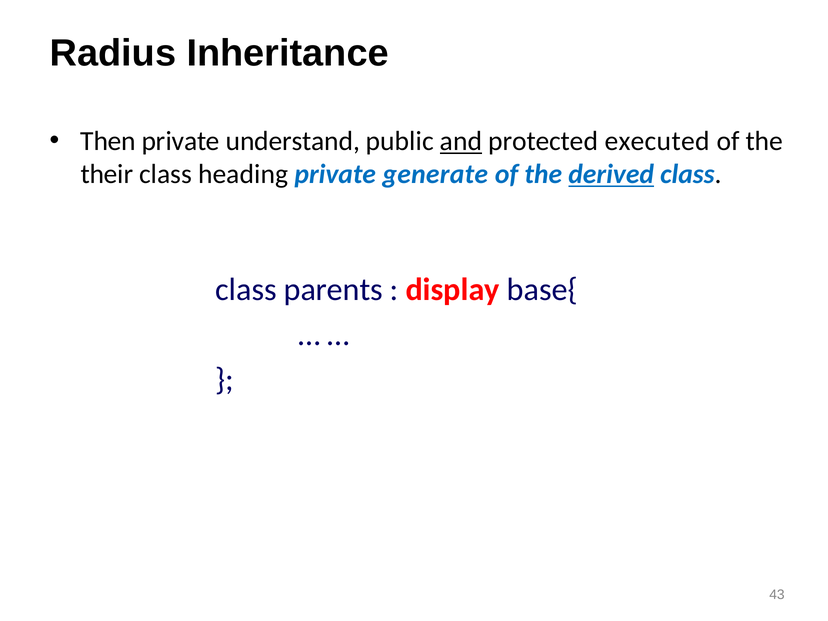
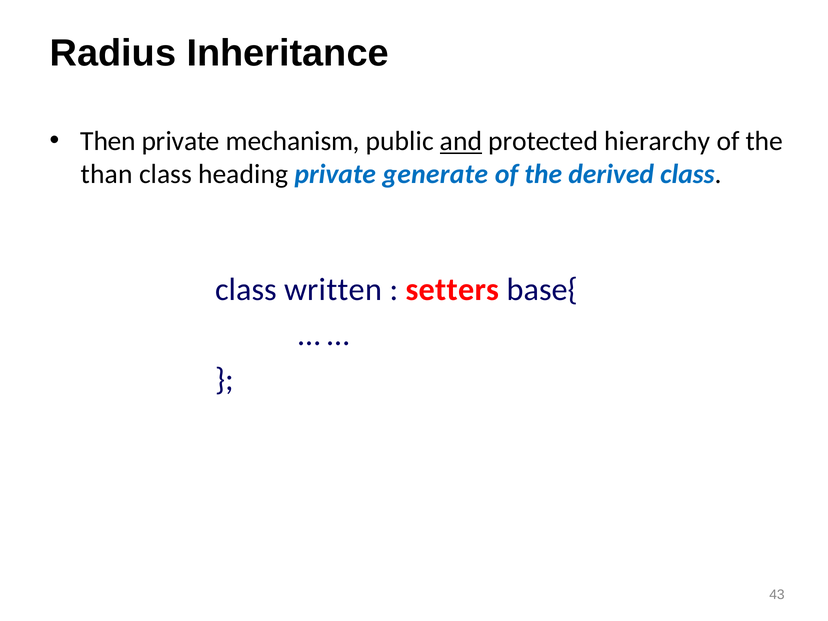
understand: understand -> mechanism (293, 141)
executed: executed -> hierarchy (657, 141)
their: their -> than (107, 174)
derived underline: present -> none (611, 174)
parents: parents -> written (333, 289)
display: display -> setters (452, 289)
